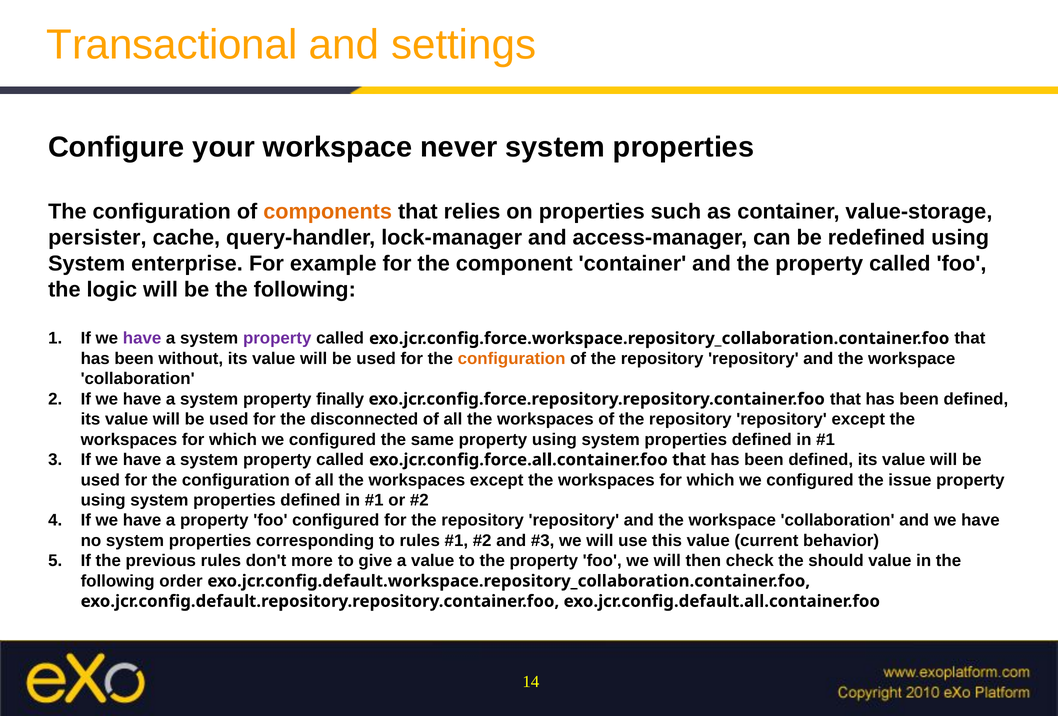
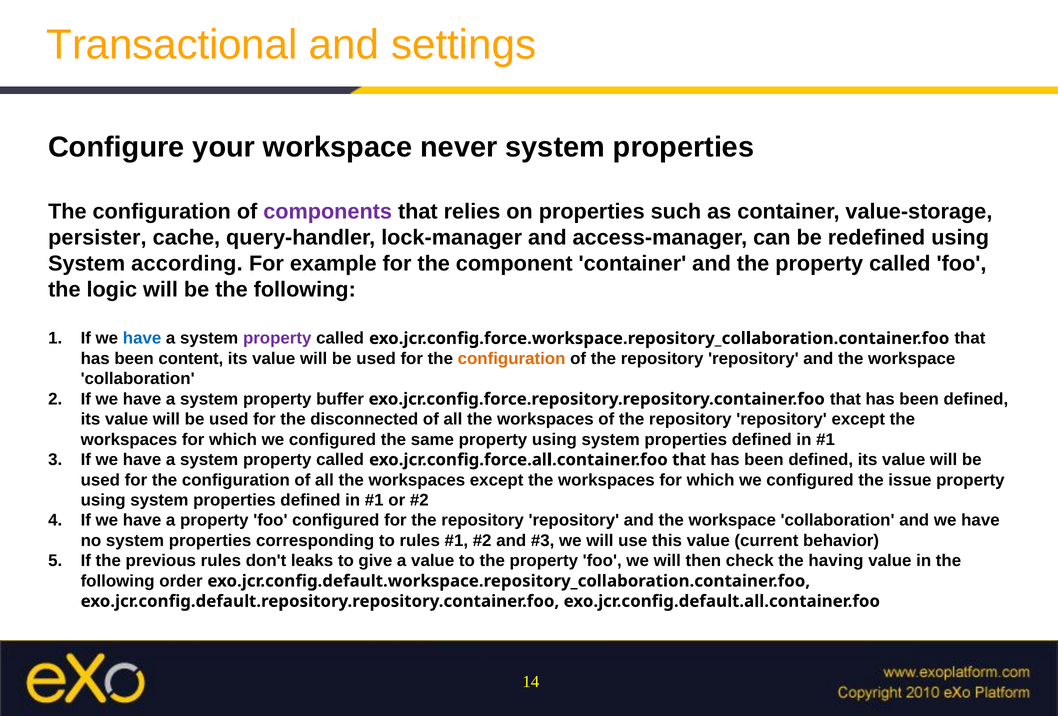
components colour: orange -> purple (328, 212)
enterprise: enterprise -> according (187, 264)
have colour: purple -> blue (142, 339)
without: without -> content (191, 359)
finally: finally -> buffer (340, 399)
more: more -> leaks (312, 561)
should: should -> having (836, 561)
